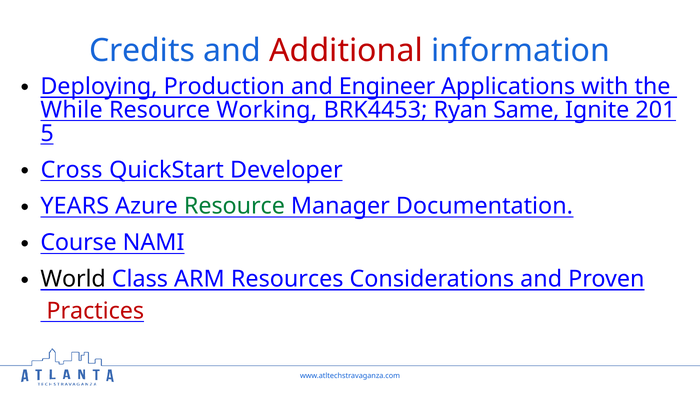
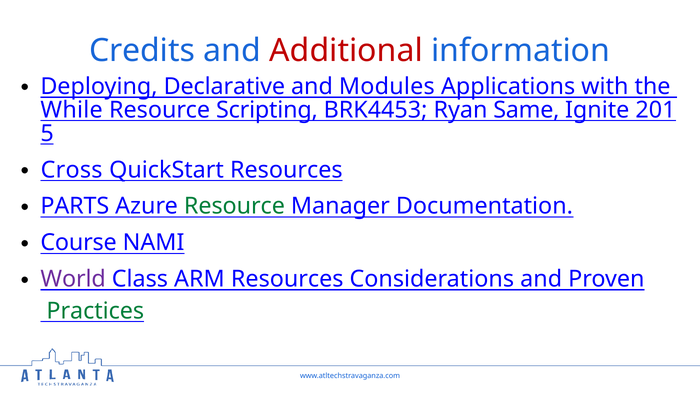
Production: Production -> Declarative (224, 87)
Engineer: Engineer -> Modules (387, 87)
Working: Working -> Scripting (267, 110)
QuickStart Developer: Developer -> Resources (286, 170)
YEARS: YEARS -> PARTS (75, 206)
World colour: black -> purple (73, 279)
Practices colour: red -> green (95, 311)
